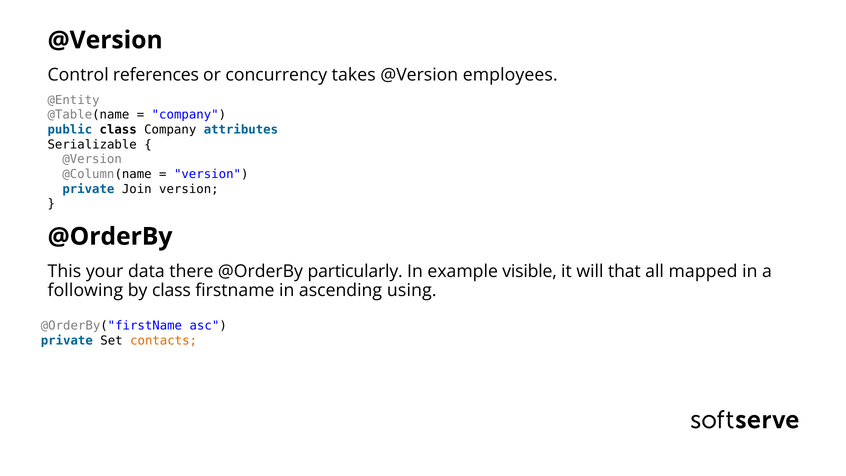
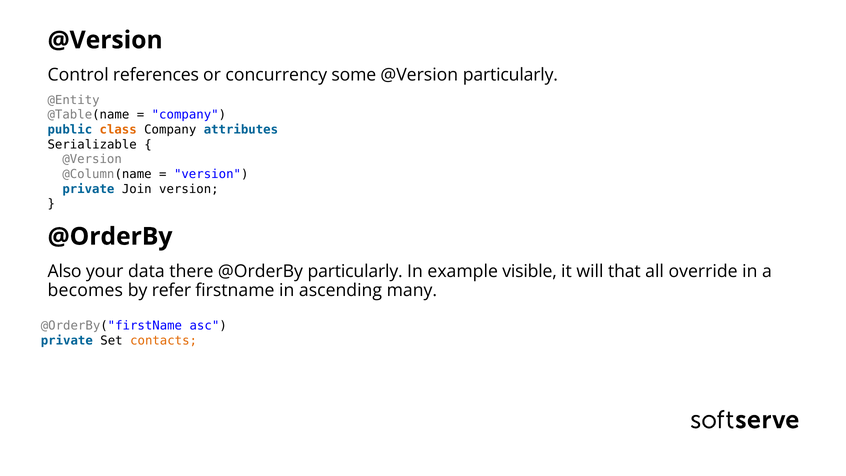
takes: takes -> some (354, 75)
@Version employees: employees -> particularly (510, 75)
class colour: black -> orange (118, 130)
This: This -> Also (65, 271)
mapped: mapped -> override (703, 271)
following: following -> becomes (85, 291)
by class: class -> refer (171, 291)
using: using -> many (412, 291)
